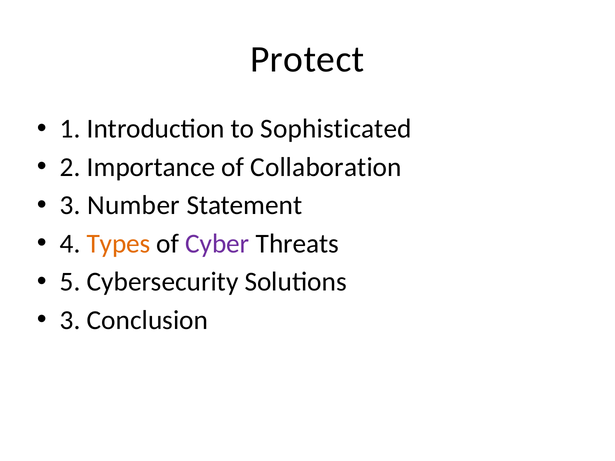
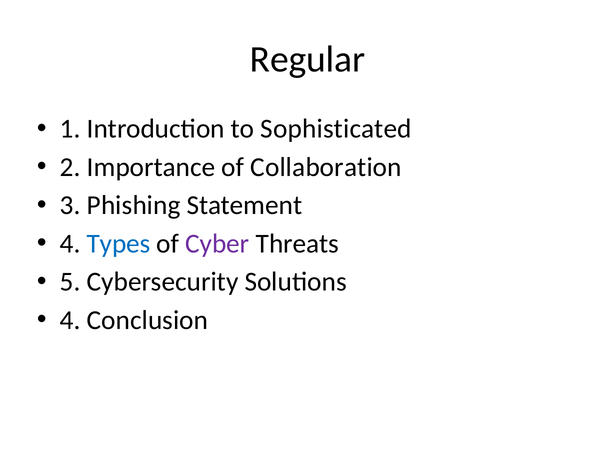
Protect: Protect -> Regular (307, 60)
Number: Number -> Phishing (134, 206)
Types colour: orange -> blue (119, 244)
3: 3 -> 4 (70, 320)
